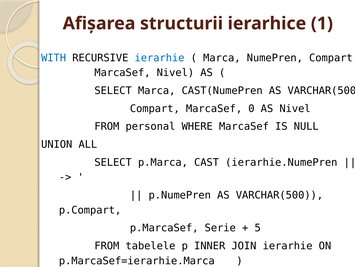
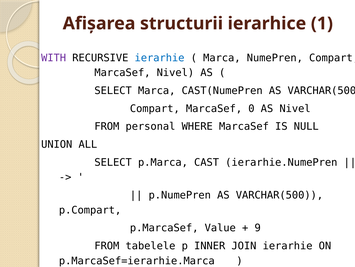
WITH colour: blue -> purple (54, 58)
Serie: Serie -> Value (220, 227)
5: 5 -> 9 (258, 227)
